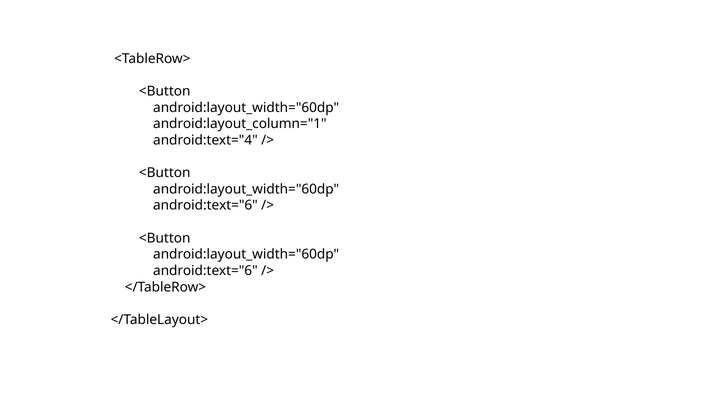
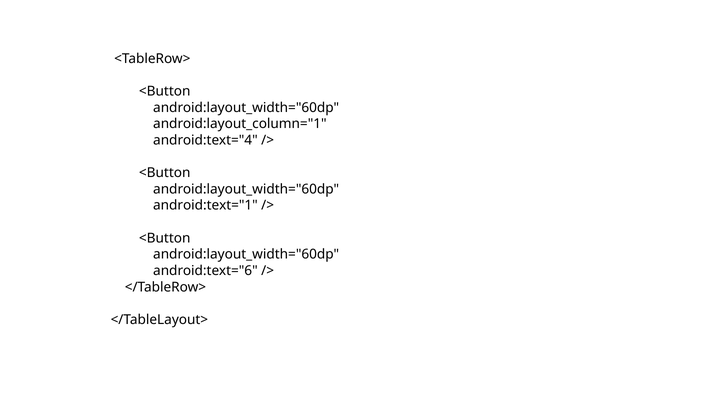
android:text="6: android:text="6 -> android:text="1 (205, 206)
